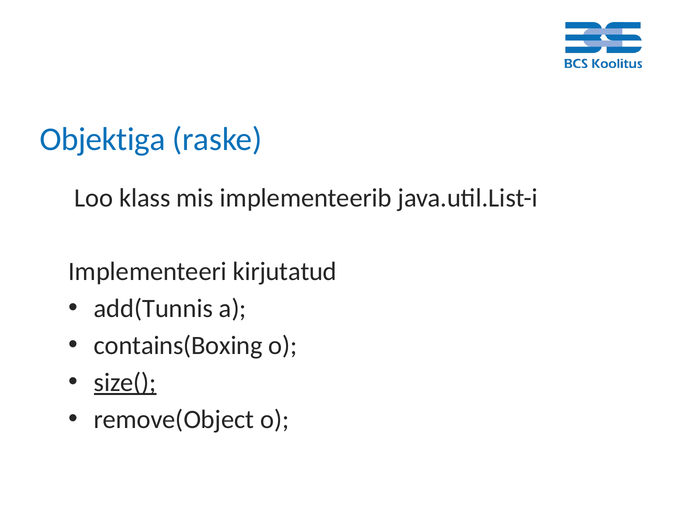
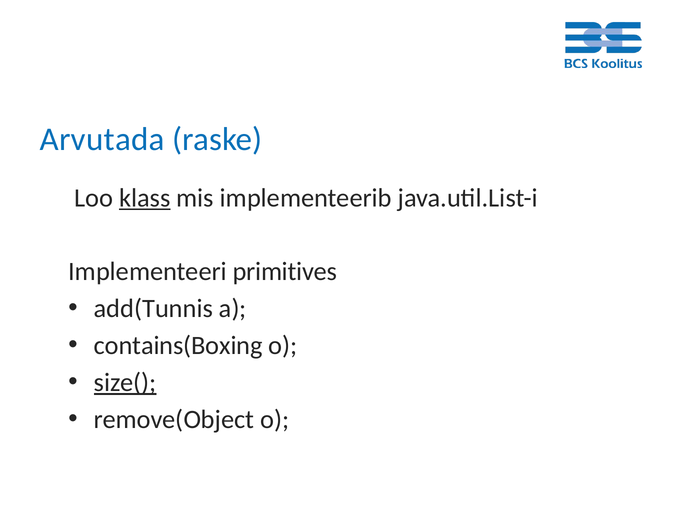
Objektiga: Objektiga -> Arvutada (102, 140)
klass underline: none -> present (145, 198)
kirjutatud: kirjutatud -> primitives (285, 272)
